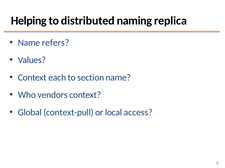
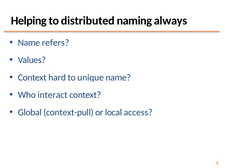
replica: replica -> always (171, 21)
each: each -> hard (57, 78)
section: section -> unique (91, 78)
vendors: vendors -> interact (53, 95)
